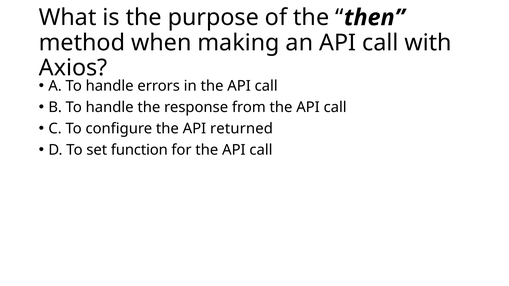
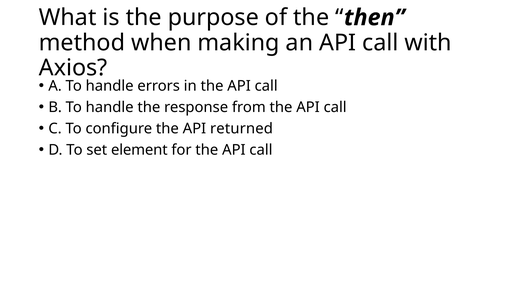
function: function -> element (139, 150)
